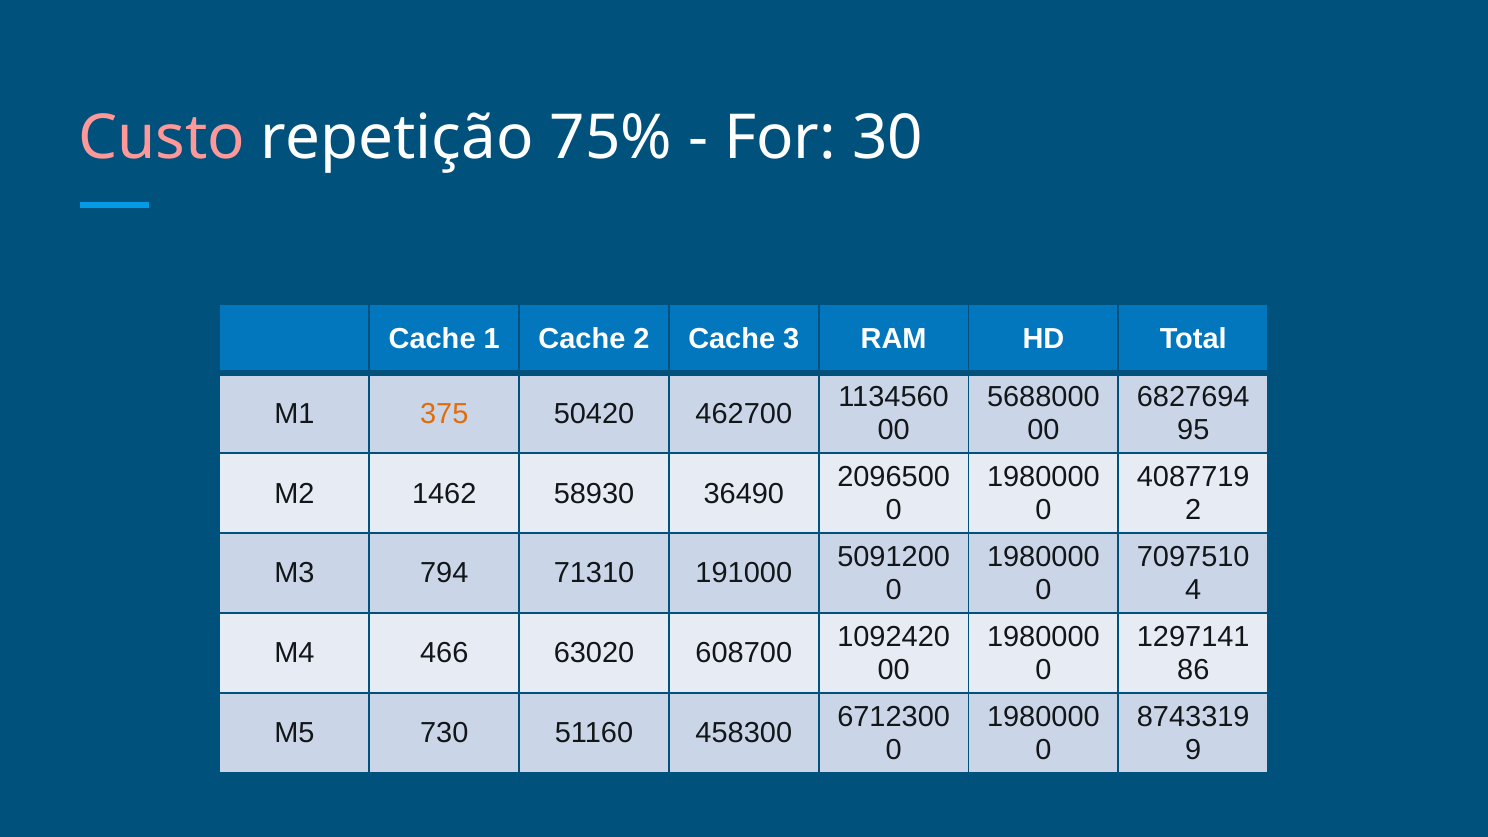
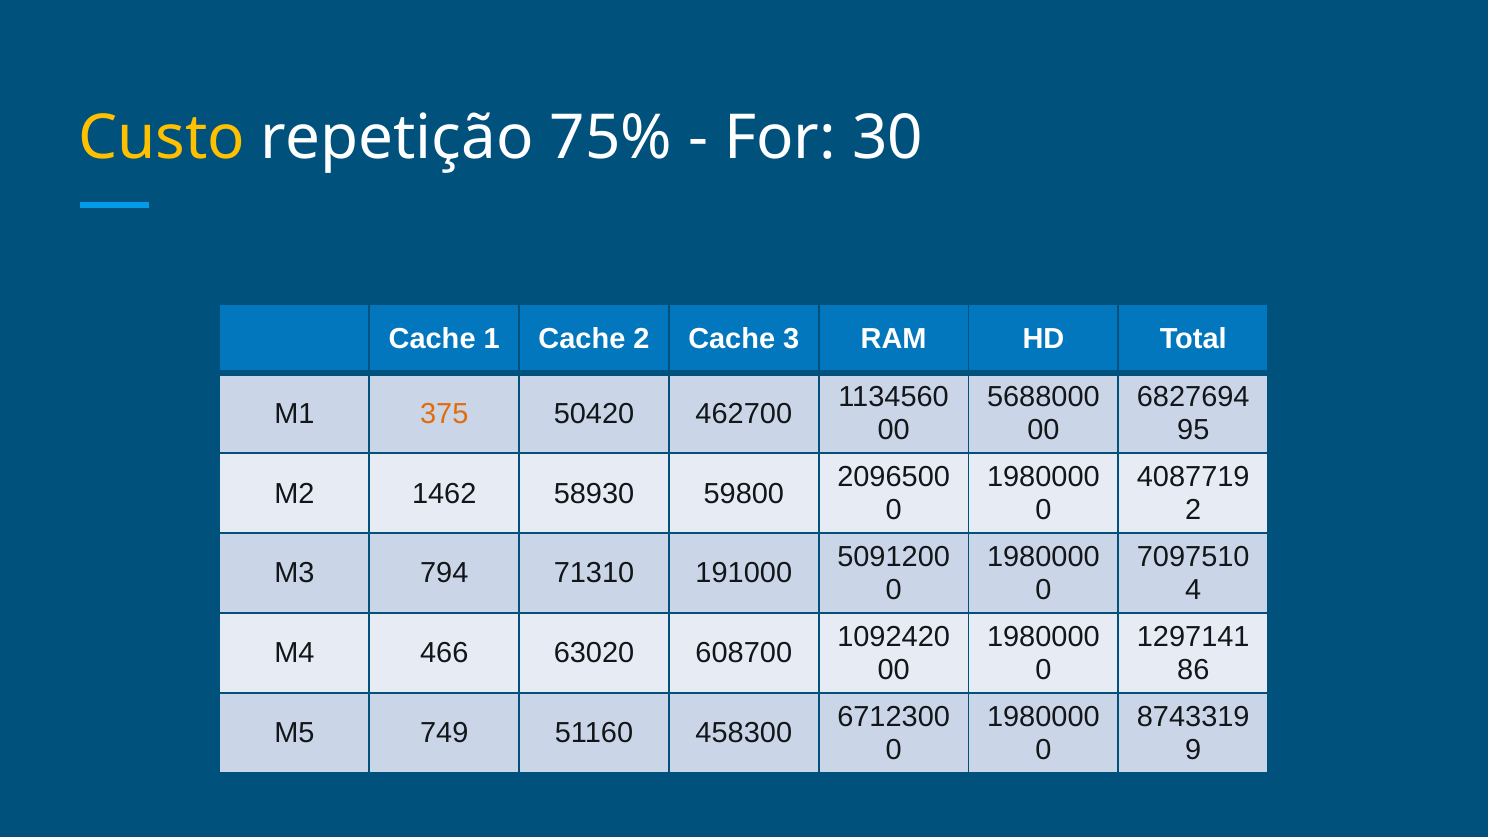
Custo colour: pink -> yellow (161, 138)
36490: 36490 -> 59800 (744, 493)
730: 730 -> 749 (444, 733)
